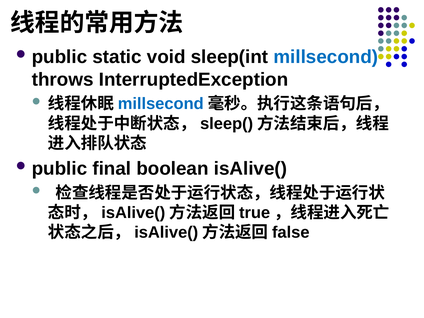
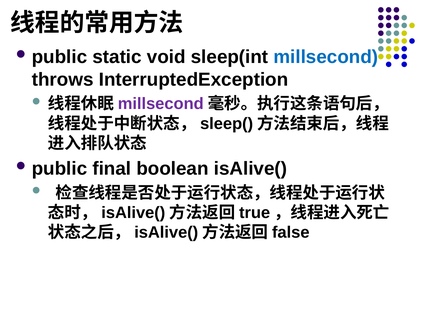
millsecond colour: blue -> purple (161, 104)
